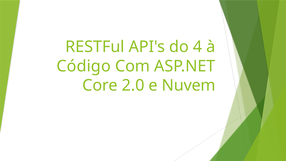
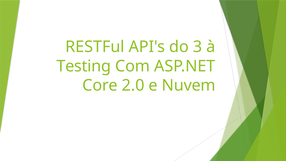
4: 4 -> 3 (198, 47)
Código: Código -> Testing (84, 66)
